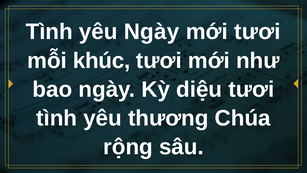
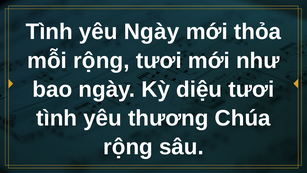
mới tươi: tươi -> thỏa (258, 32)
mỗi khúc: khúc -> rộng (101, 61)
